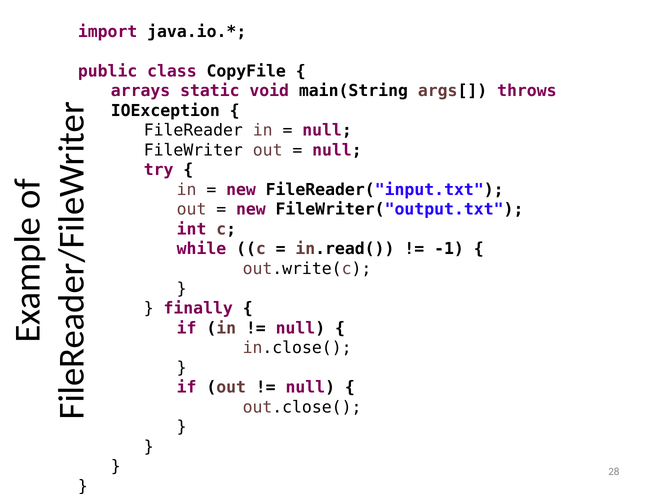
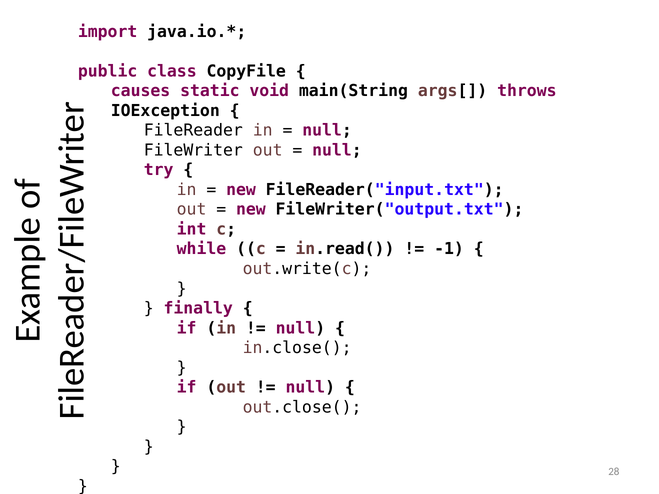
arrays: arrays -> causes (141, 91)
